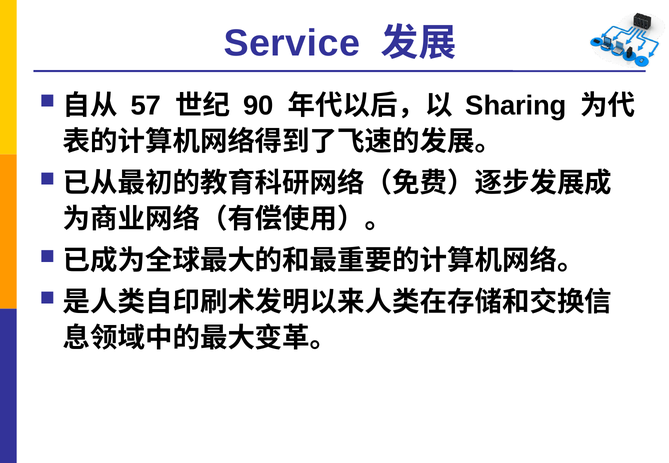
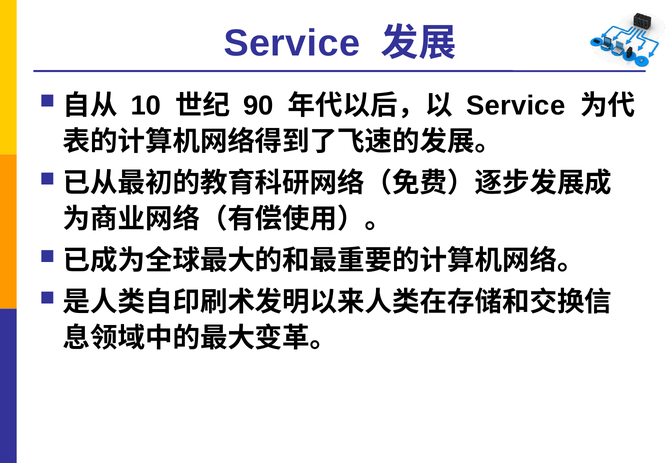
57: 57 -> 10 (146, 106)
Sharing: Sharing -> Service (516, 106)
